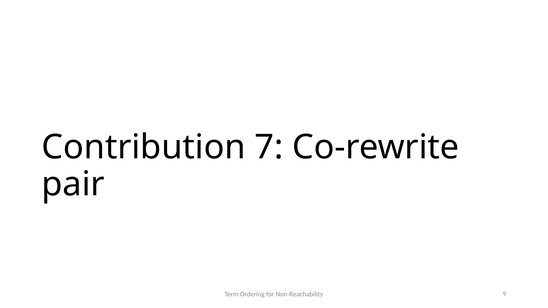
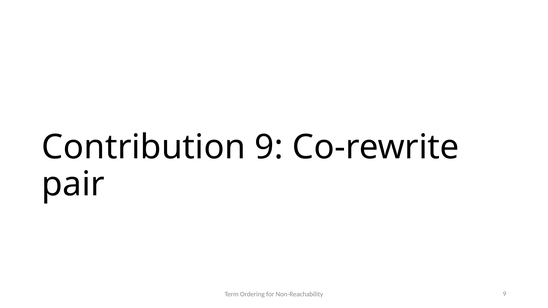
Contribution 7: 7 -> 9 (269, 147)
